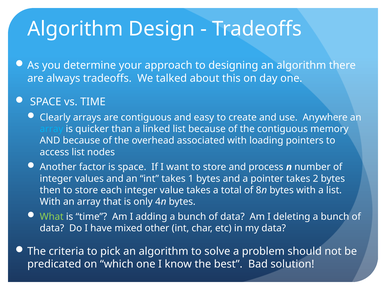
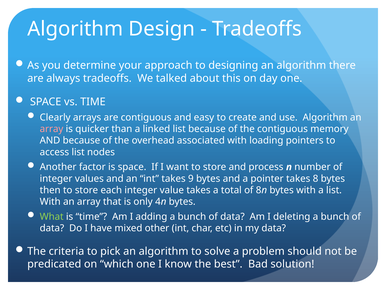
use Anywhere: Anywhere -> Algorithm (325, 117)
array colour: light blue -> pink (52, 129)
1: 1 -> 9 (191, 178)
2: 2 -> 8 (316, 178)
